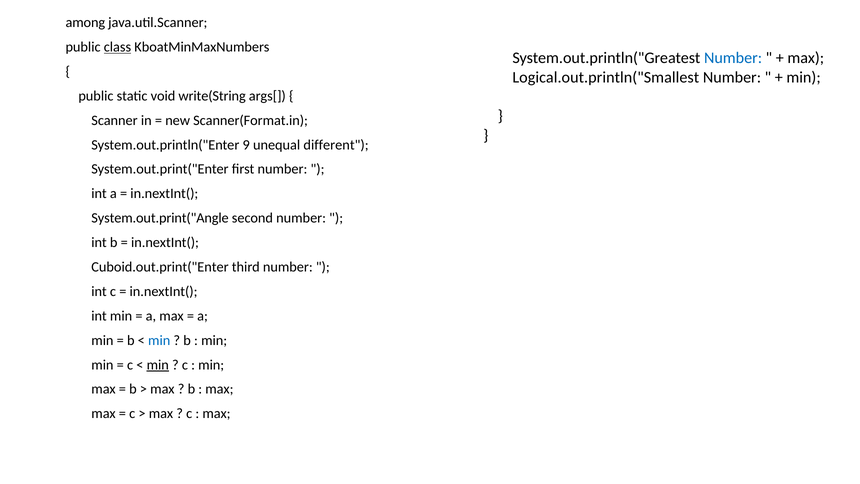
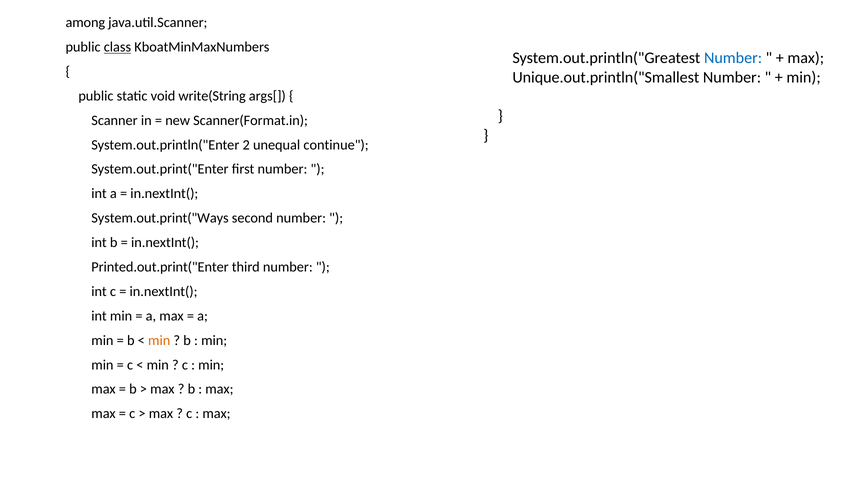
Logical.out.println("Smallest: Logical.out.println("Smallest -> Unique.out.println("Smallest (606, 77)
9: 9 -> 2 (246, 145)
different: different -> continue (336, 145)
System.out.print("Angle: System.out.print("Angle -> System.out.print("Ways (160, 218)
Cuboid.out.print("Enter: Cuboid.out.print("Enter -> Printed.out.print("Enter (160, 267)
min colour: blue -> orange (159, 340)
min underline: present -> none (158, 365)
